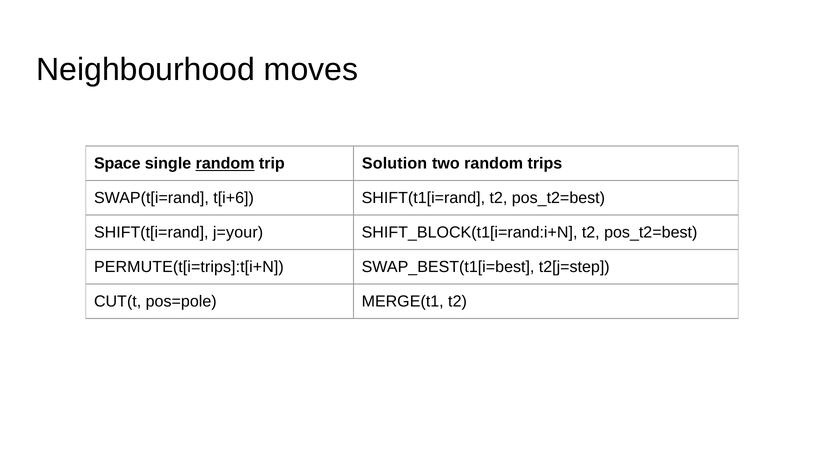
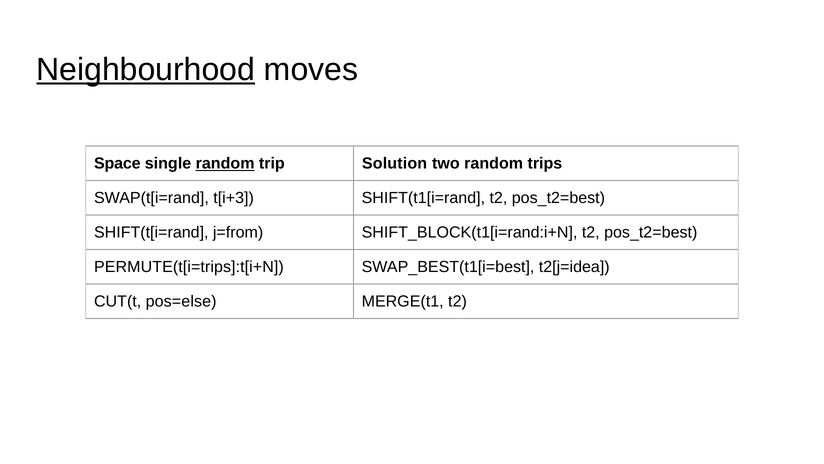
Neighbourhood underline: none -> present (146, 70)
t[i+6: t[i+6 -> t[i+3 (234, 198)
j=your: j=your -> j=from (238, 232)
t2[j=step: t2[j=step -> t2[j=idea (574, 267)
pos=pole: pos=pole -> pos=else (181, 301)
